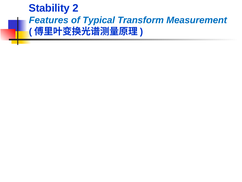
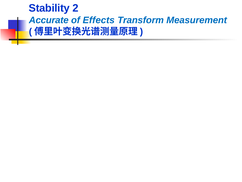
Features: Features -> Accurate (49, 20)
Typical: Typical -> Effects (99, 20)
